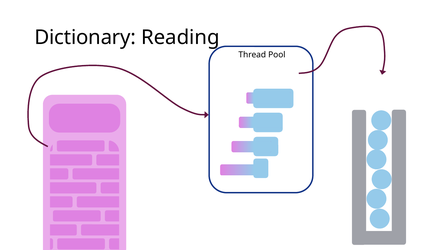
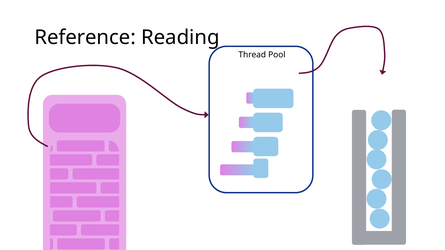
Dictionary: Dictionary -> Reference (85, 37)
